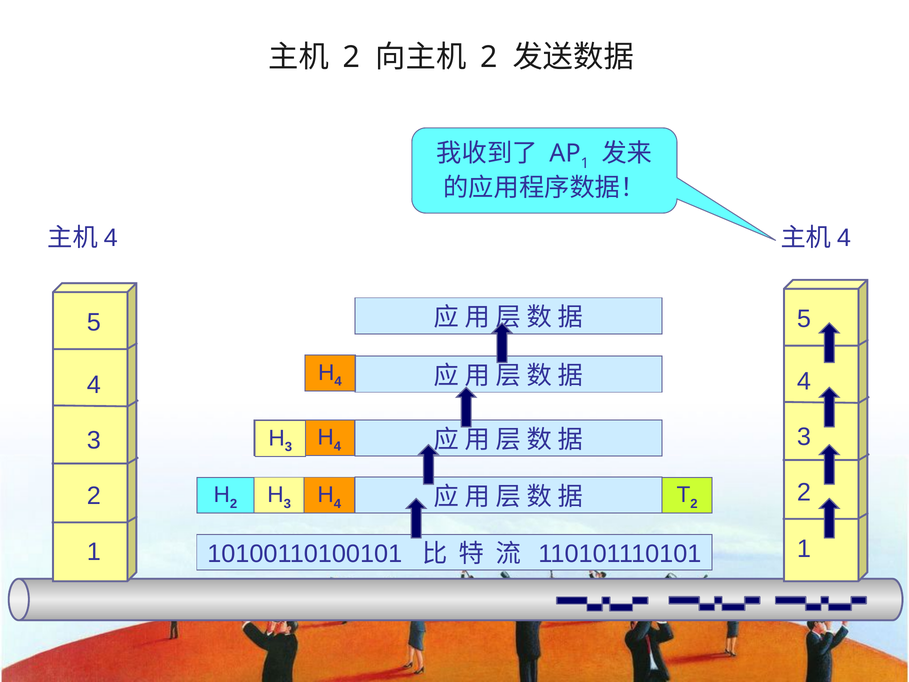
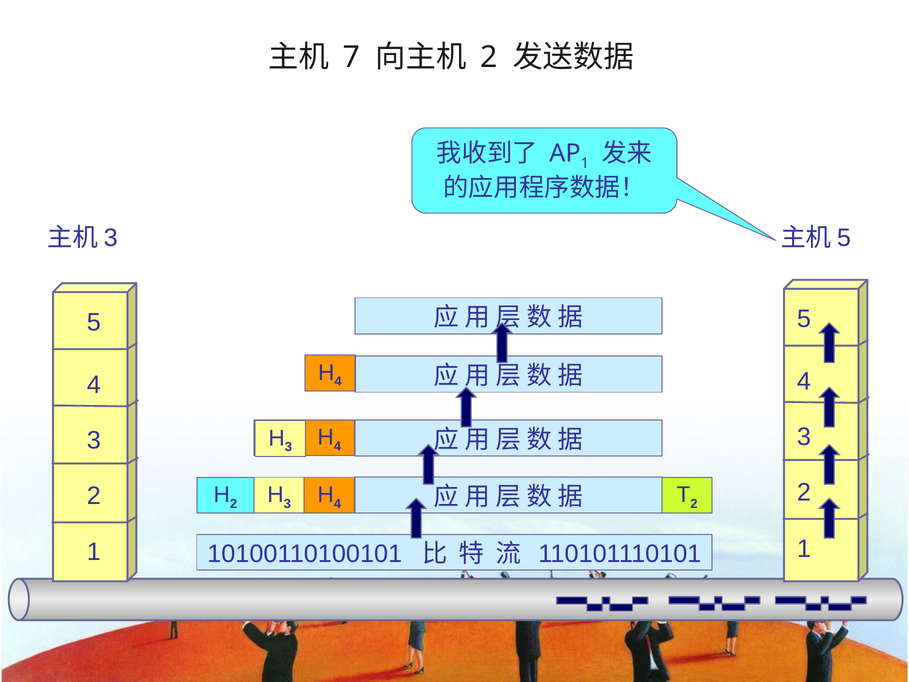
2: 2 -> 7 (352, 57)
4: 4 -> 3 (111, 238)
4: 4 -> 5 (844, 238)
